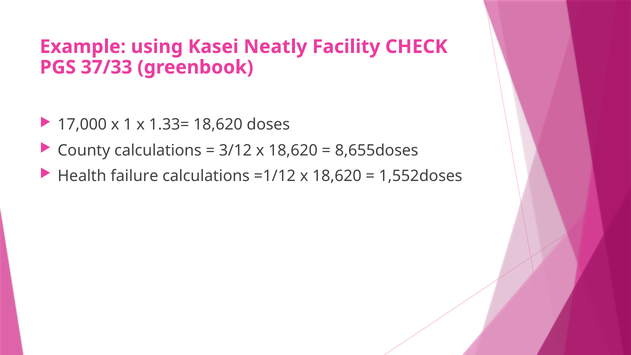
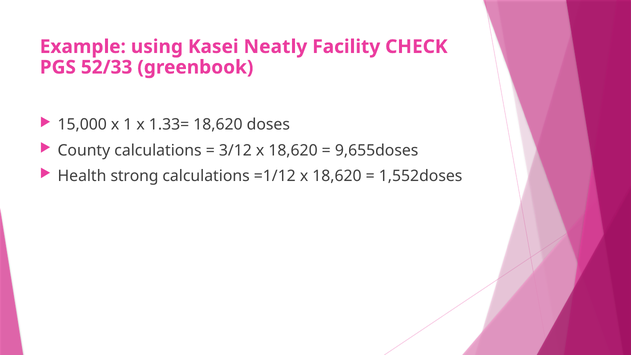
37/33: 37/33 -> 52/33 (107, 67)
17,000: 17,000 -> 15,000 (82, 125)
8,655doses: 8,655doses -> 9,655doses (377, 150)
failure: failure -> strong (135, 176)
